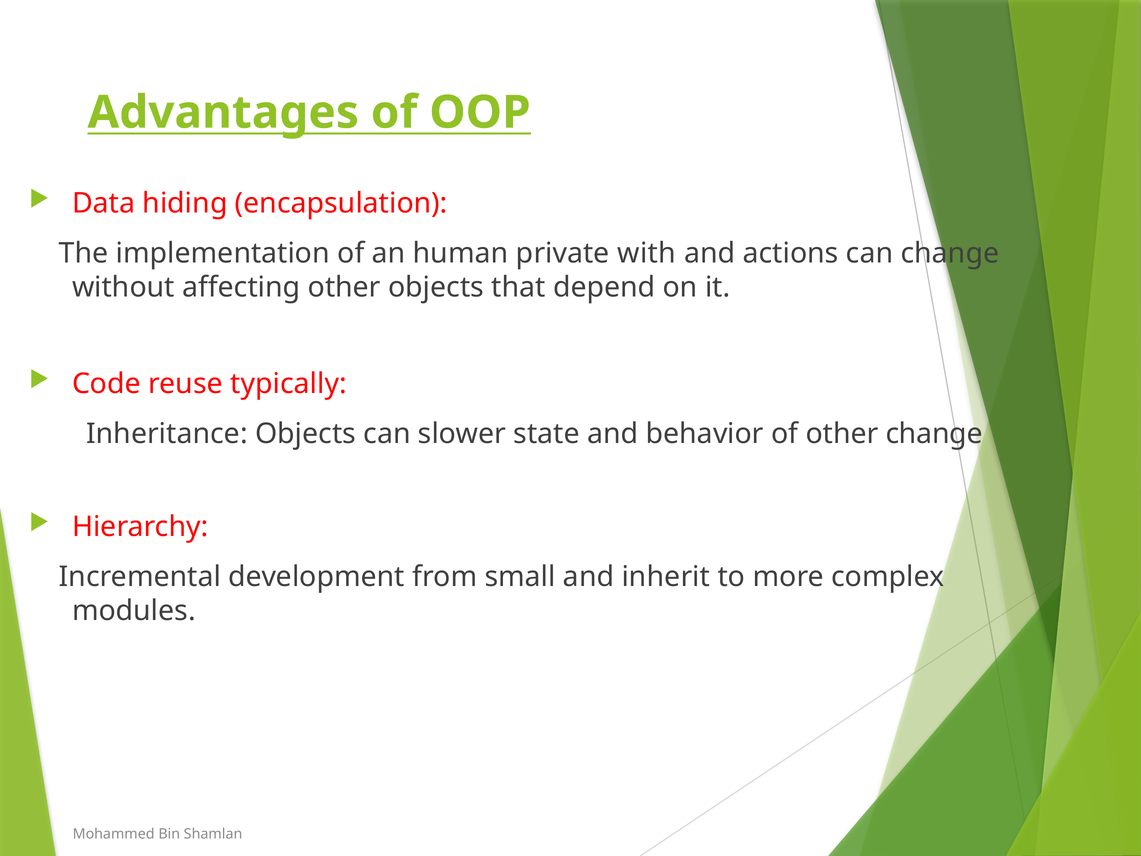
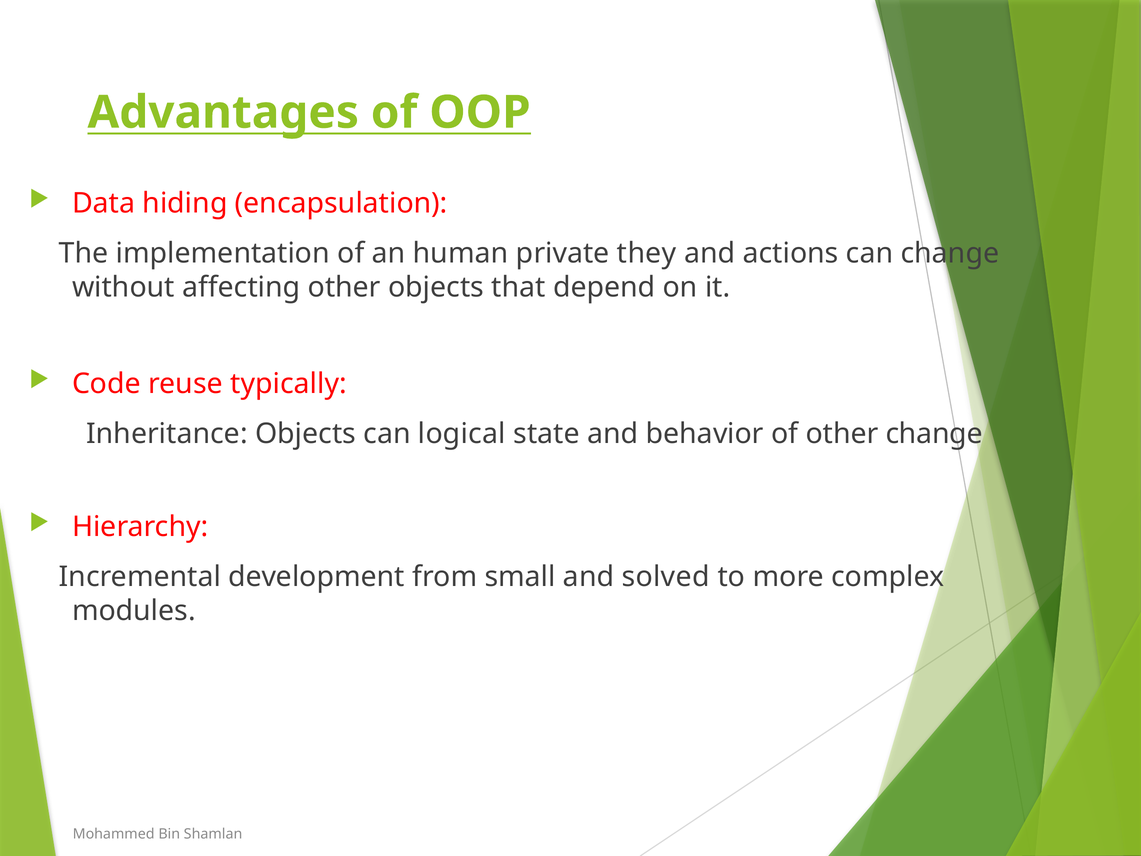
with: with -> they (647, 253)
slower: slower -> logical (462, 434)
inherit: inherit -> solved (666, 577)
